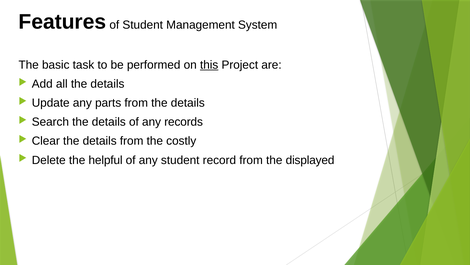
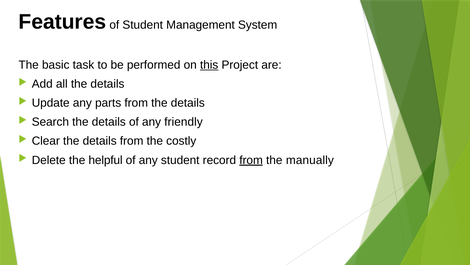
records: records -> friendly (183, 122)
from underline: none -> present (251, 160)
displayed: displayed -> manually (310, 160)
